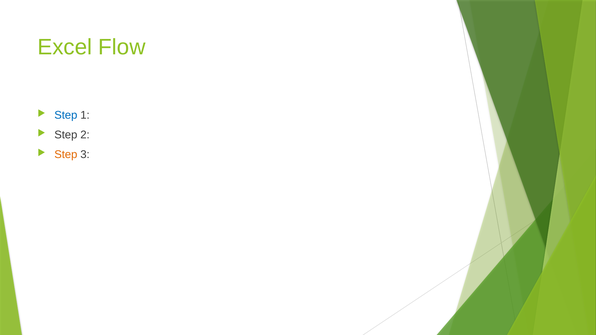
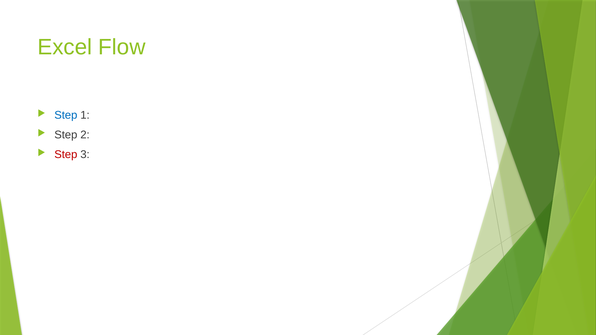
Step colour: orange -> red (66, 155)
